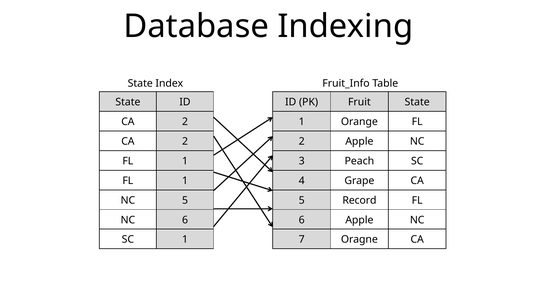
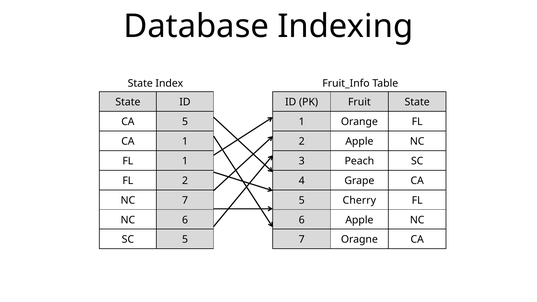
2: 2 -> 5 (185, 122)
2: 2 -> 1 (185, 141)
1: 1 -> 2 (185, 181)
5: 5 -> 7 (185, 200)
Record: Record -> Cherry (359, 200)
SC 1: 1 -> 5 (185, 240)
